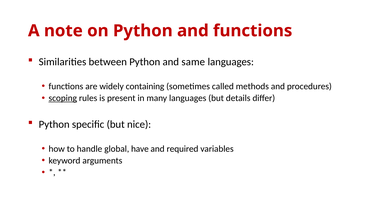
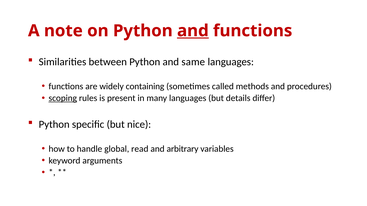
and underline: none -> present (193, 31)
have: have -> read (140, 149)
required: required -> arbitrary (183, 149)
